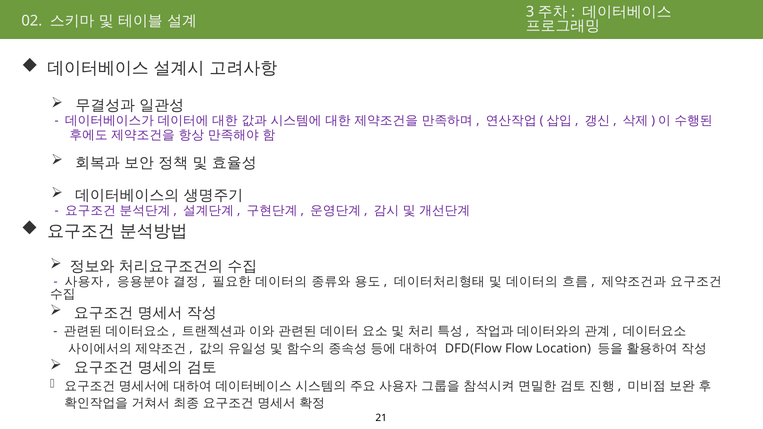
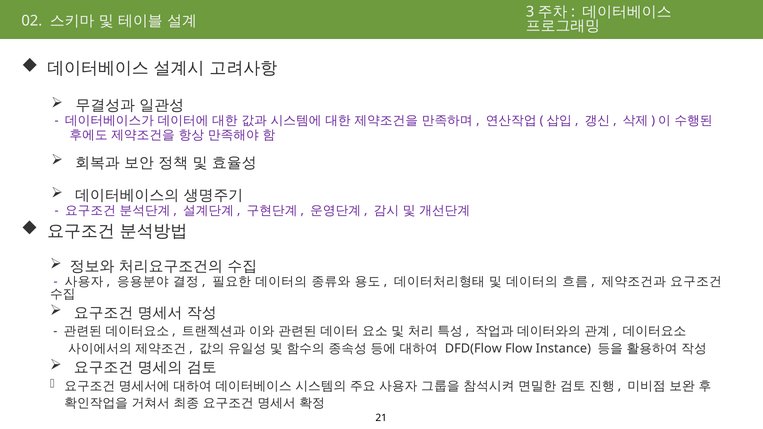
Location: Location -> Instance (563, 349)
